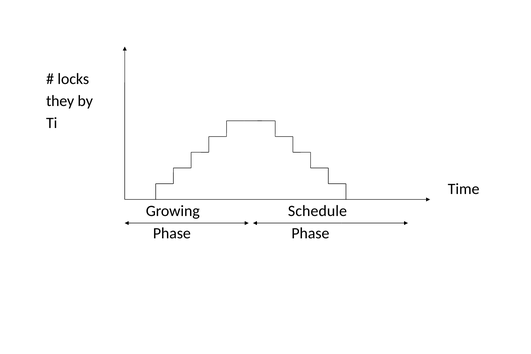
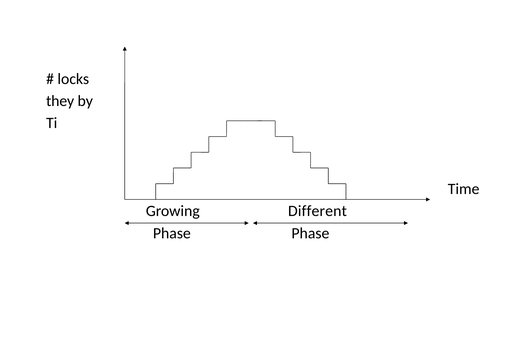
Schedule: Schedule -> Different (317, 211)
